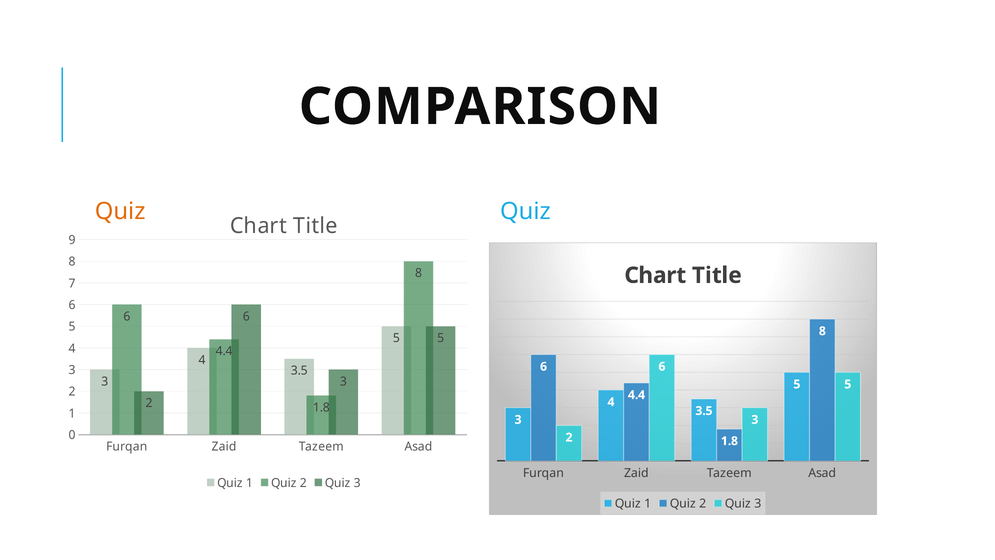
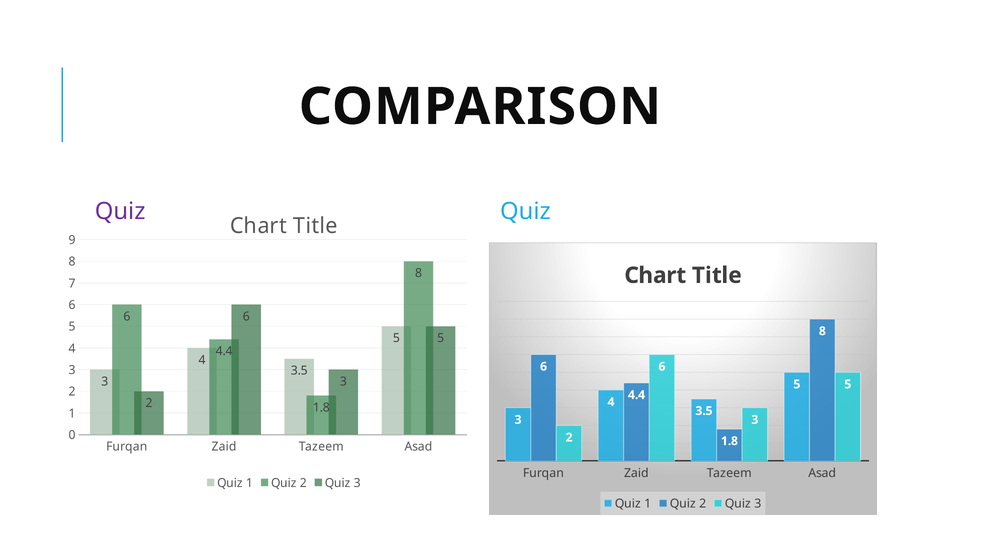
Quiz colour: orange -> purple (120, 211)
